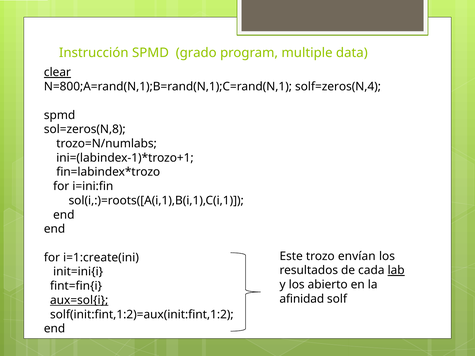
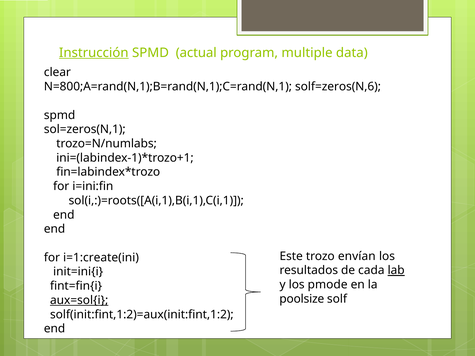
Instrucción underline: none -> present (94, 53)
grado: grado -> actual (196, 53)
clear underline: present -> none (57, 72)
solf=zeros(N,4: solf=zeros(N,4 -> solf=zeros(N,6 (338, 87)
sol=zeros(N,8: sol=zeros(N,8 -> sol=zeros(N,1 (85, 129)
abierto: abierto -> pmode (328, 285)
afinidad: afinidad -> poolsize (302, 299)
